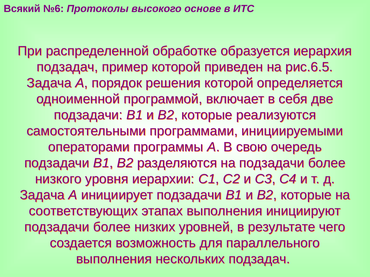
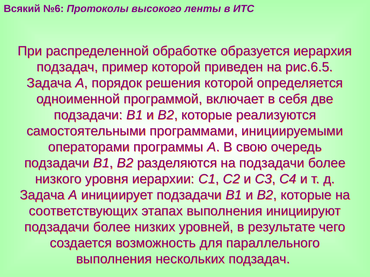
основе: основе -> ленты (203, 9)
